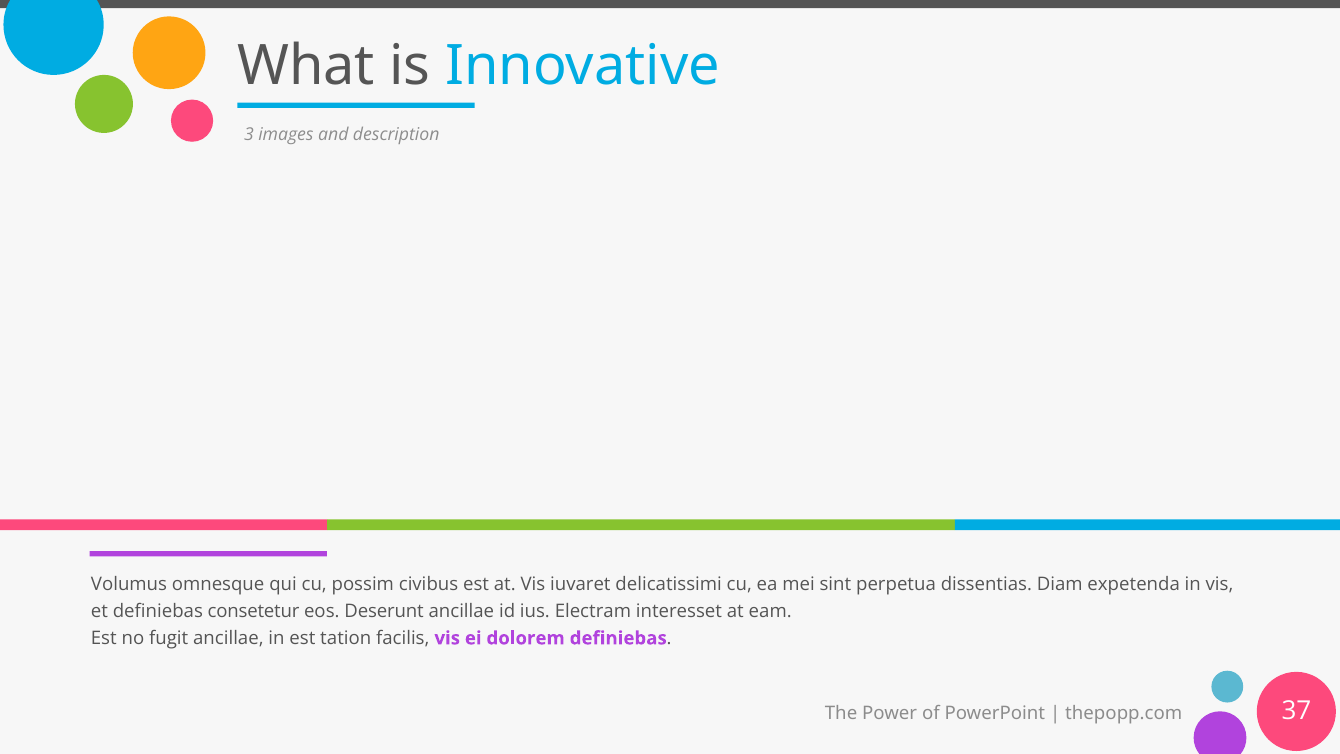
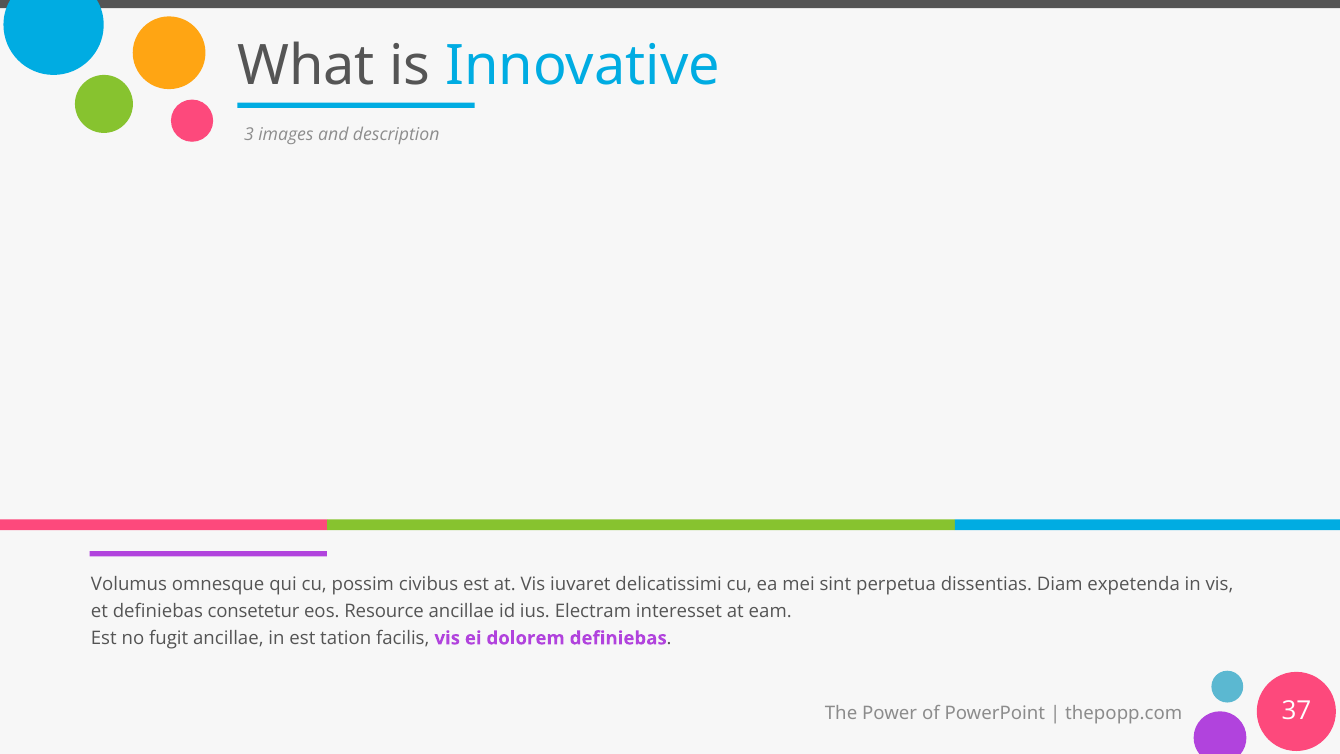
Deserunt: Deserunt -> Resource (384, 611)
